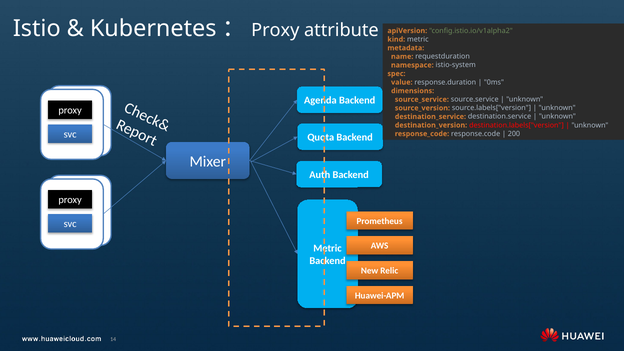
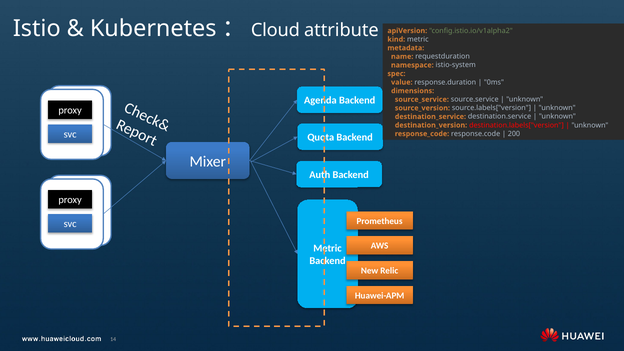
Proxy: Proxy -> Cloud (275, 30)
